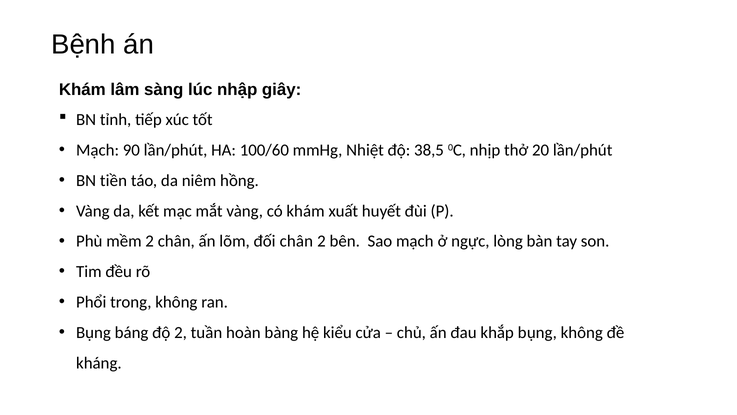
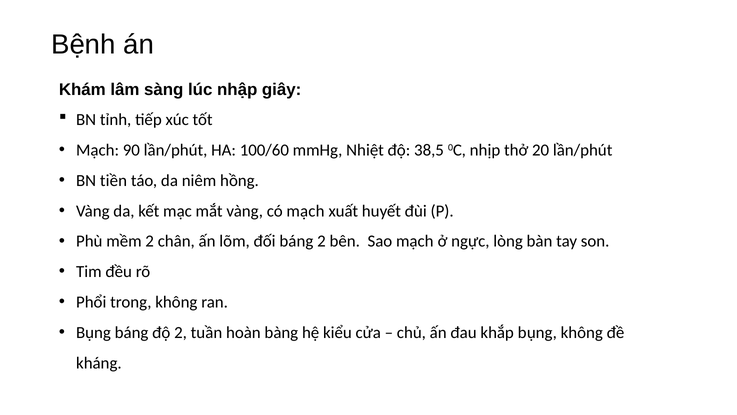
có khám: khám -> mạch (305, 211)
đối chân: chân -> báng (296, 241)
